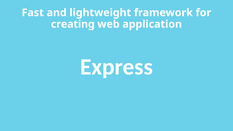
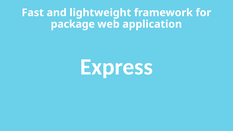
creating: creating -> package (73, 24)
